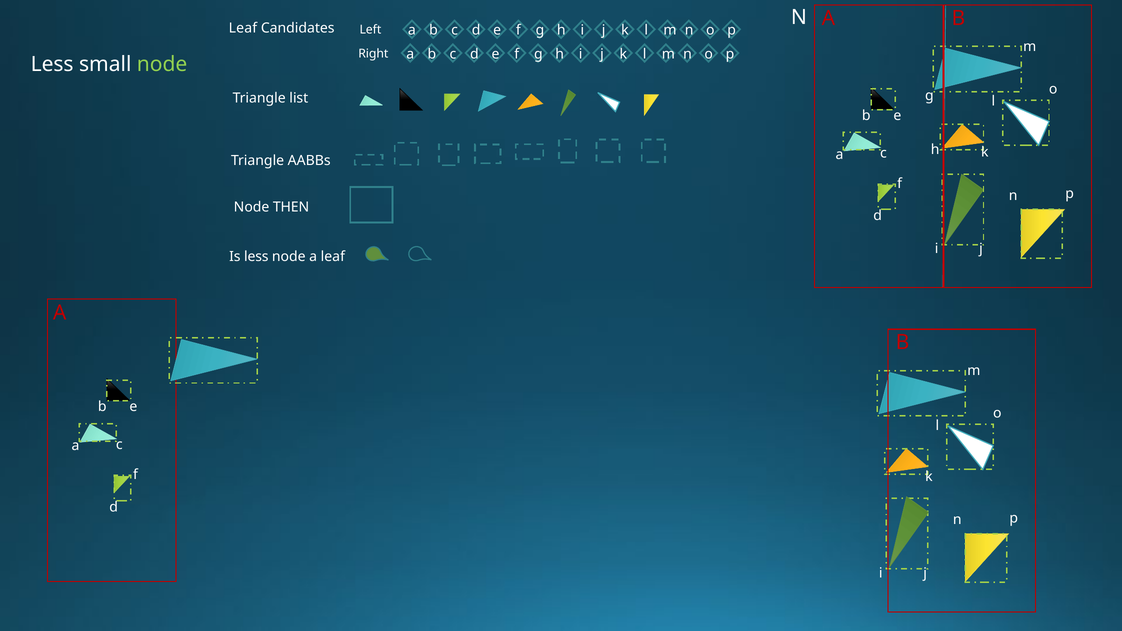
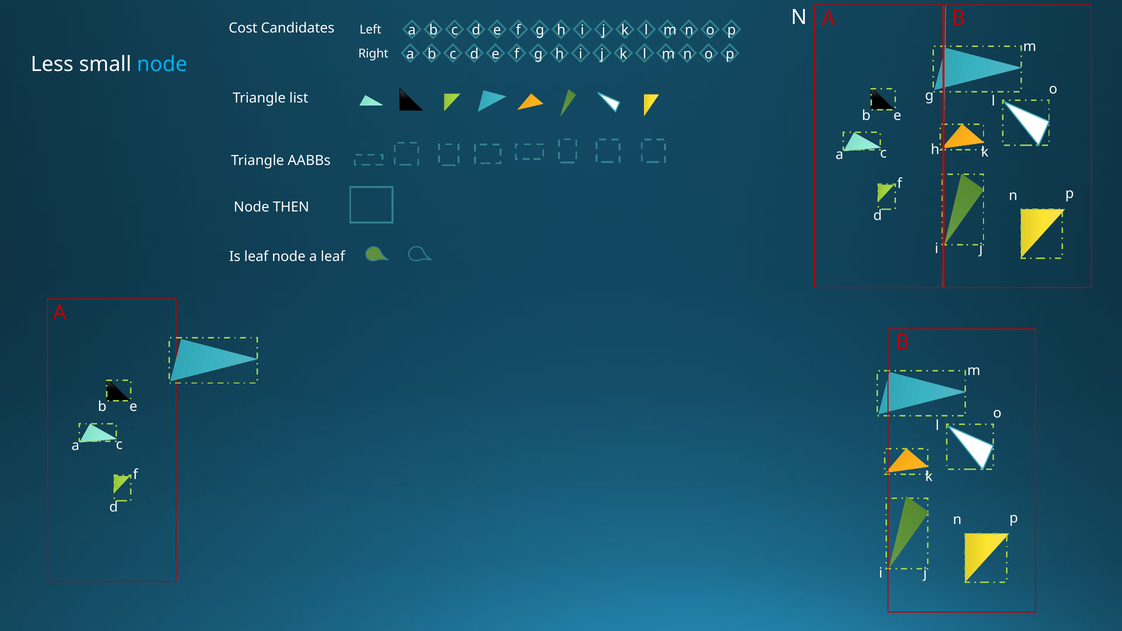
Leaf: Leaf -> Cost (243, 28)
node colour: light green -> light blue (162, 64)
Is less: less -> leaf (256, 257)
